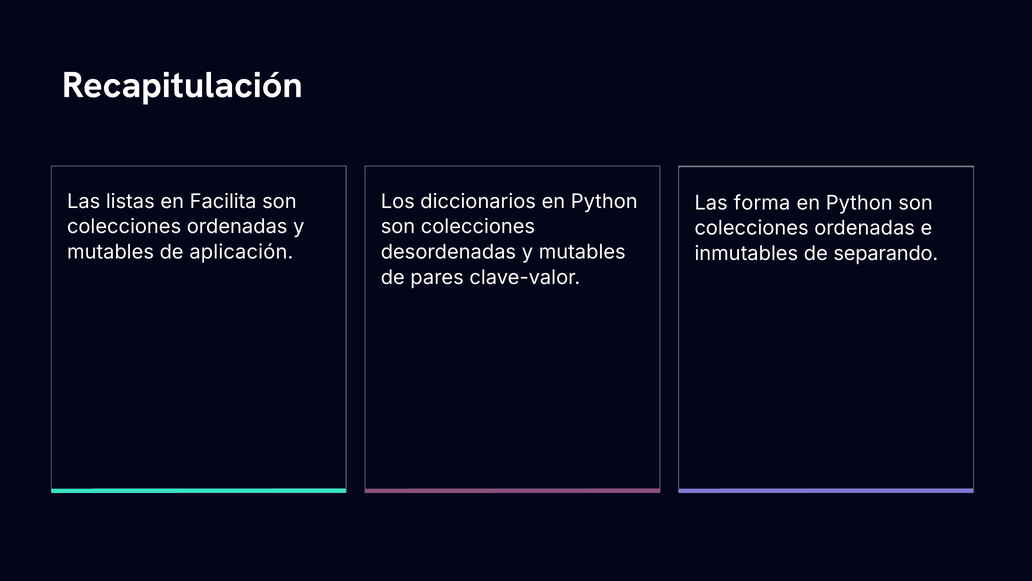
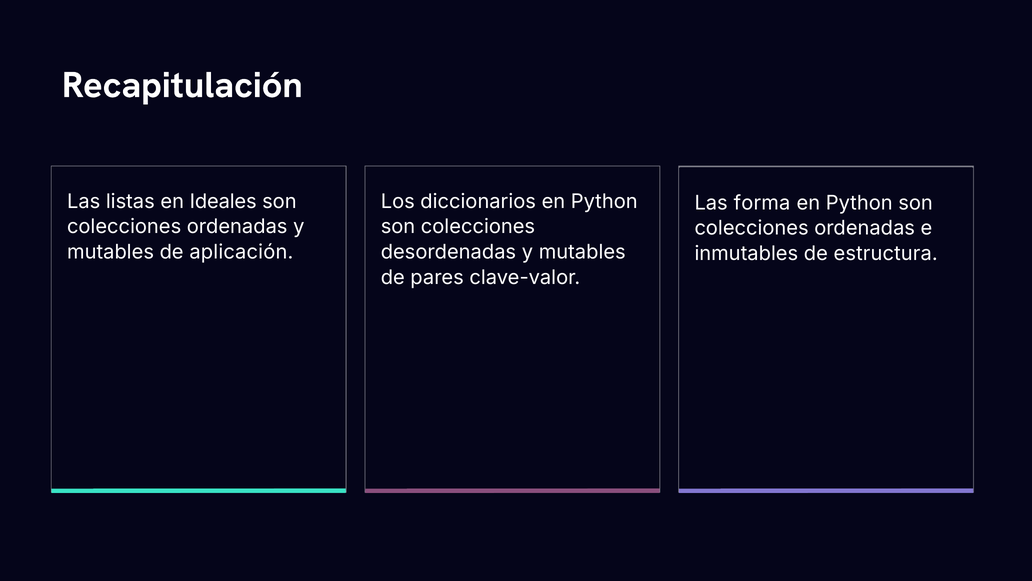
Facilita: Facilita -> Ideales (223, 201)
separando: separando -> estructura (886, 253)
